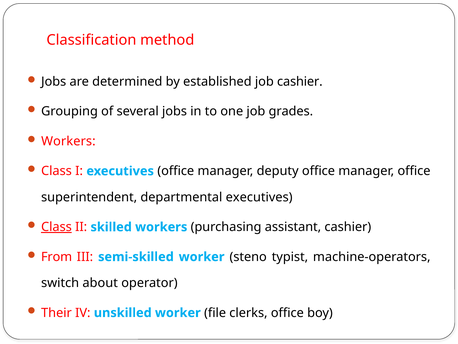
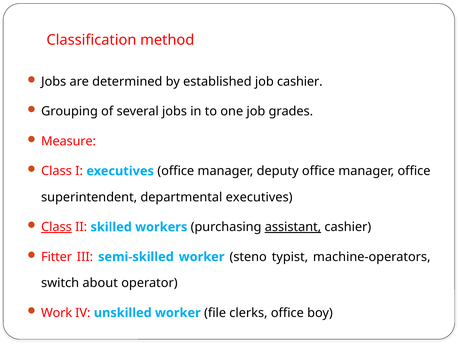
Workers: Workers -> Measure (69, 141)
assistant underline: none -> present (293, 227)
From: From -> Fitter (57, 257)
Their: Their -> Work (57, 312)
